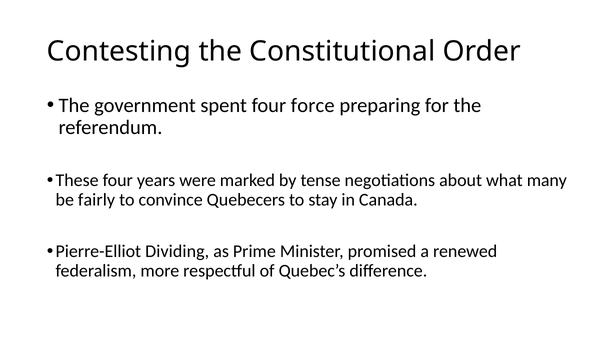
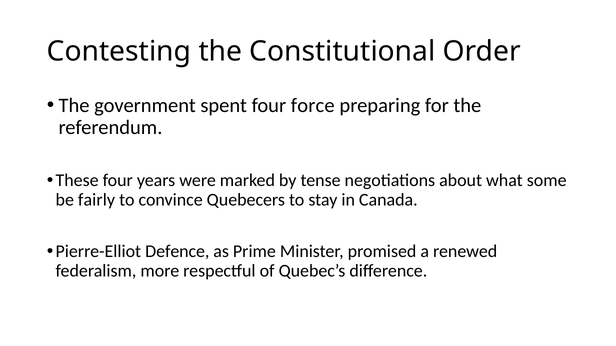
many: many -> some (547, 181)
Dividing: Dividing -> Defence (177, 252)
